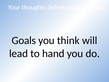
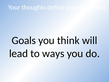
hand: hand -> ways (53, 53)
